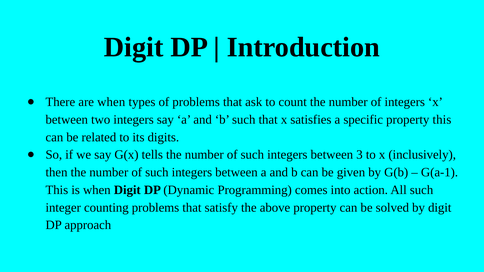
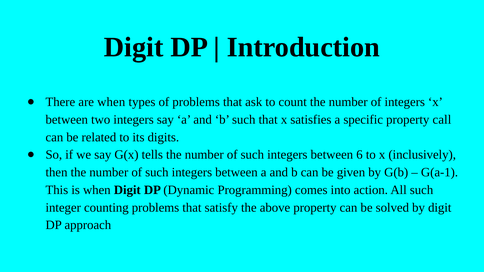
property this: this -> call (442, 120)
3: 3 -> 6 (359, 155)
